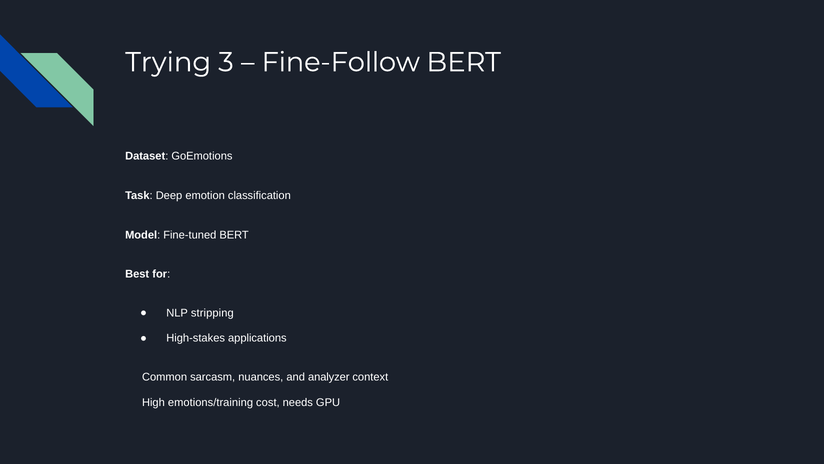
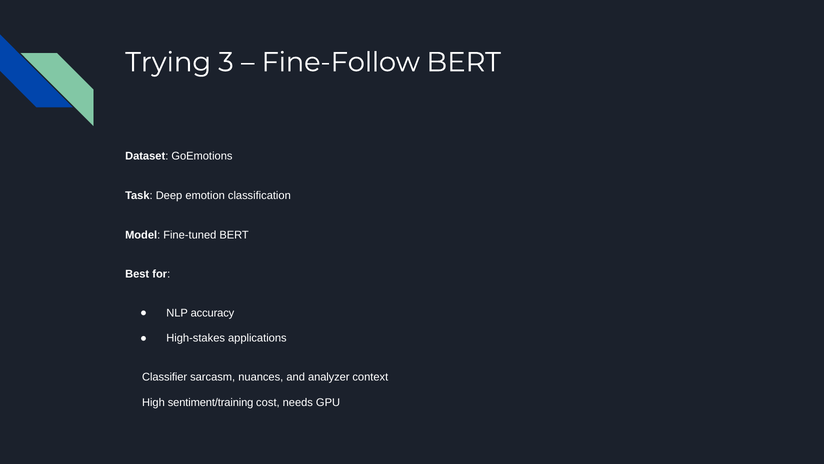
stripping: stripping -> accuracy (212, 313)
Common: Common -> Classifier (165, 377)
emotions/training: emotions/training -> sentiment/training (211, 402)
